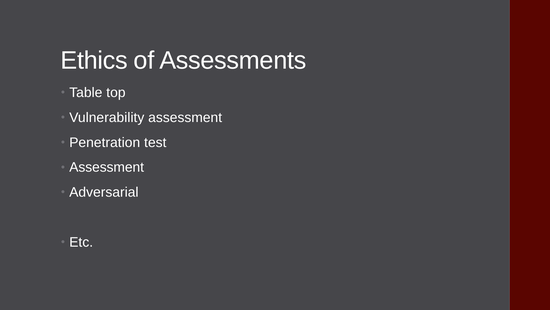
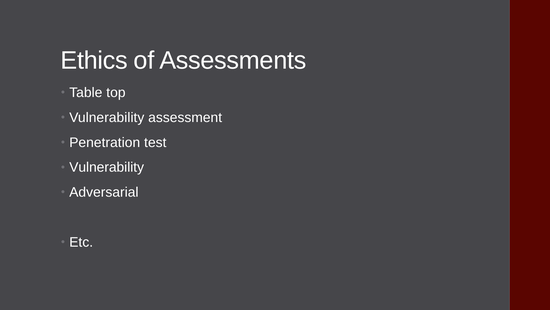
Assessment: Assessment -> Vulnerability (107, 167)
